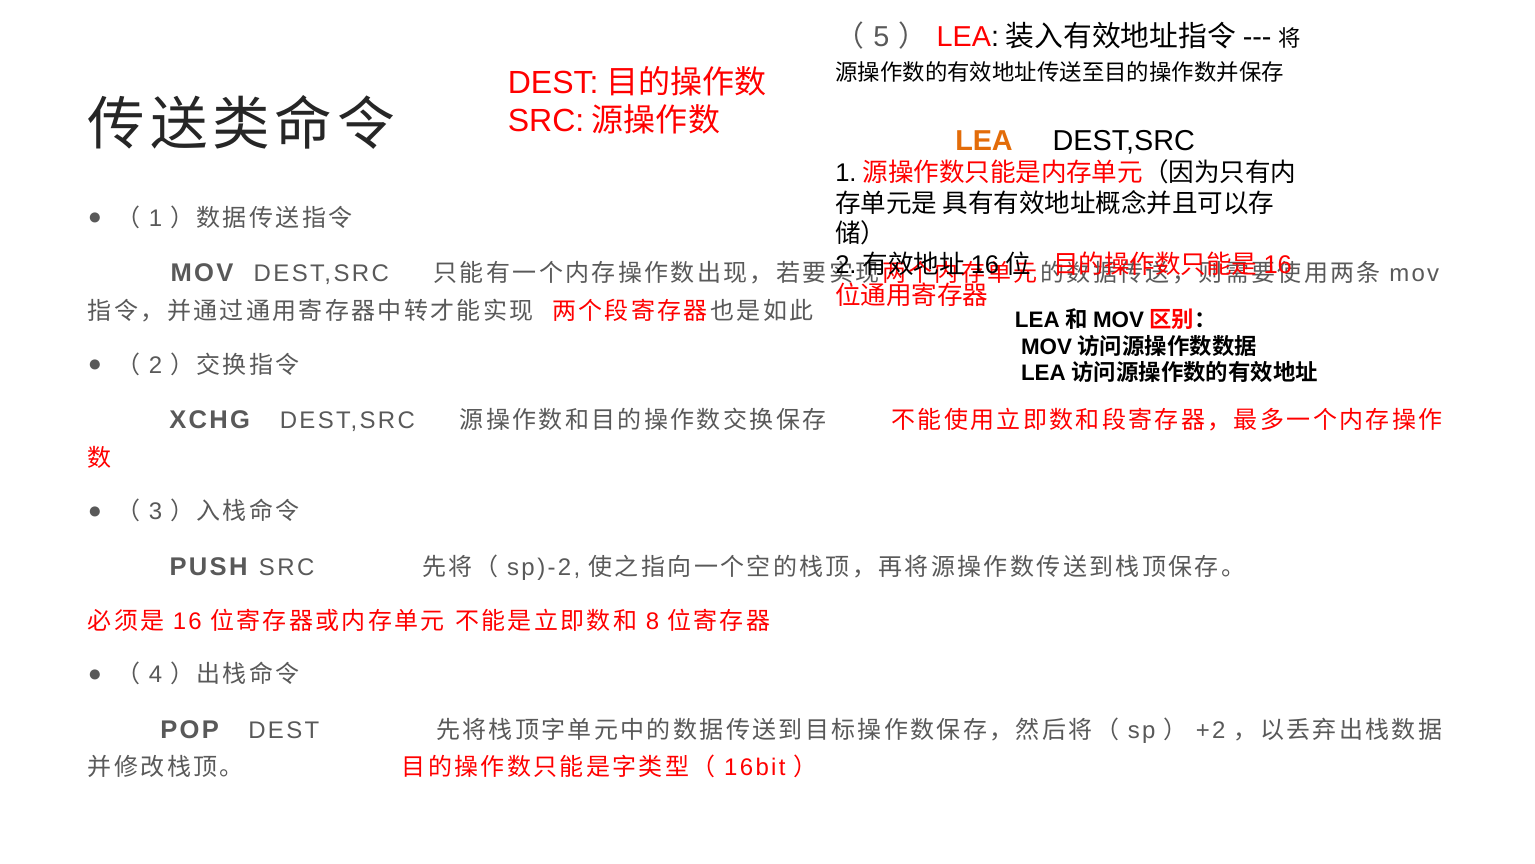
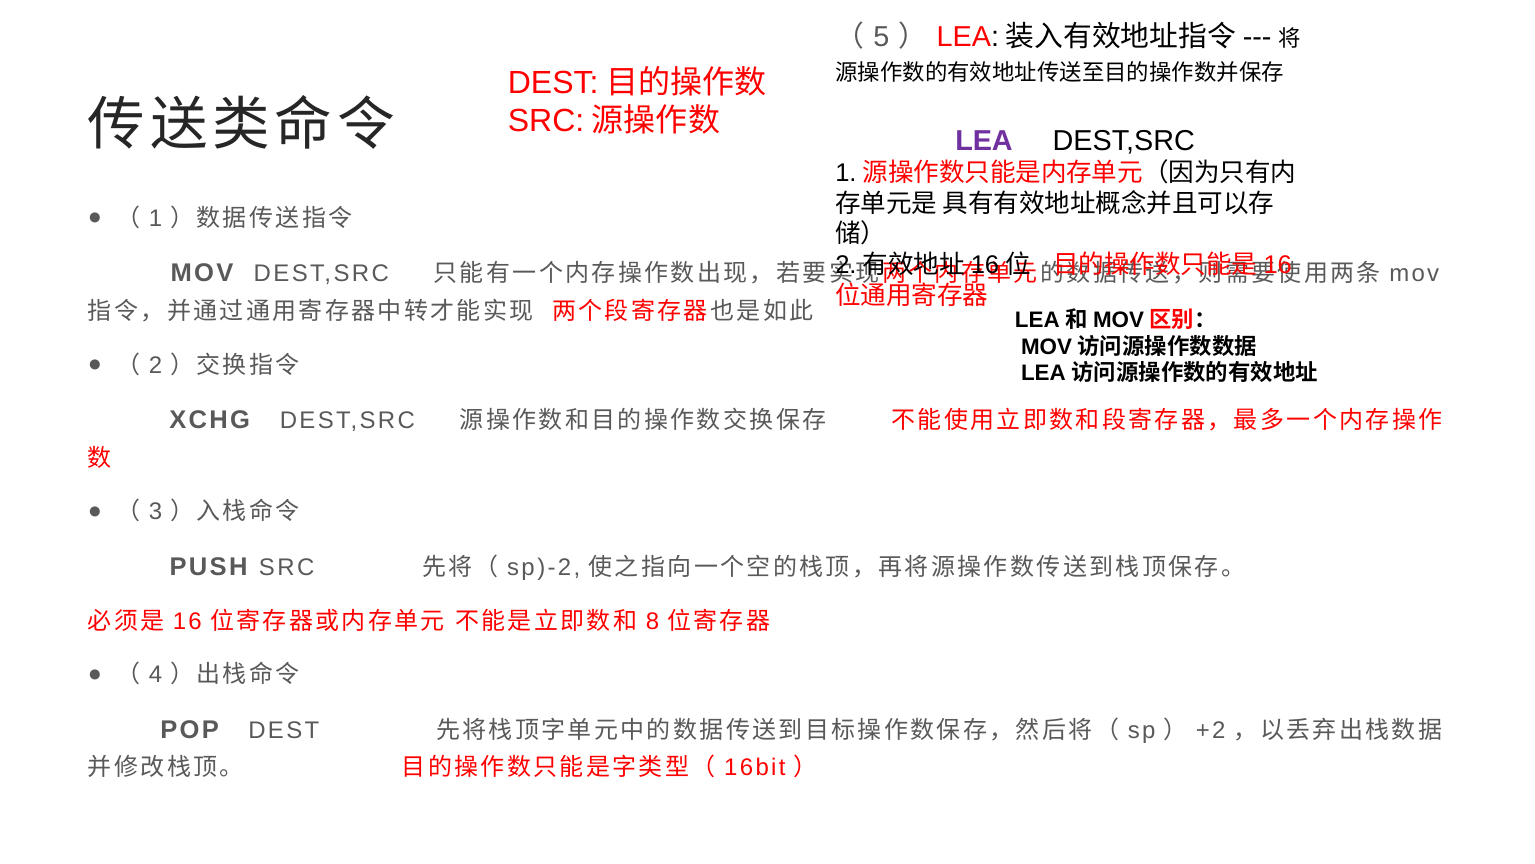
LEA colour: orange -> purple (984, 140)
